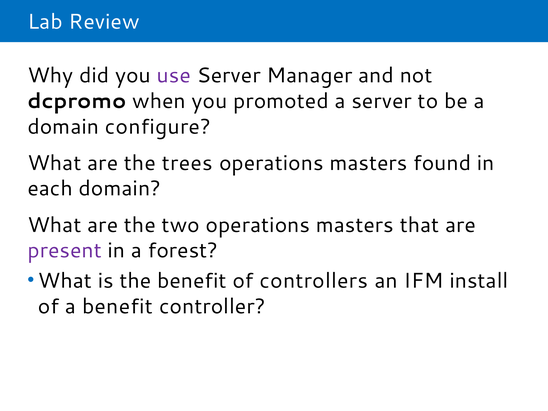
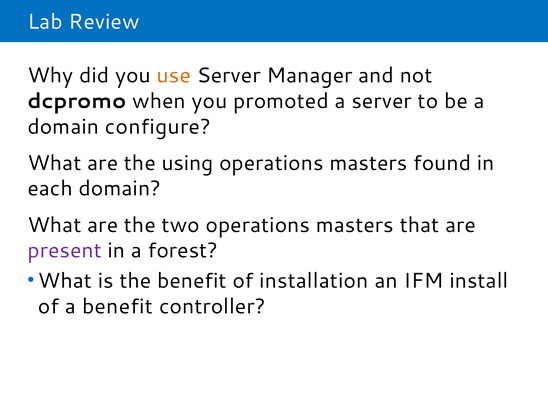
use colour: purple -> orange (174, 75)
trees: trees -> using (188, 163)
controllers: controllers -> installation (314, 281)
